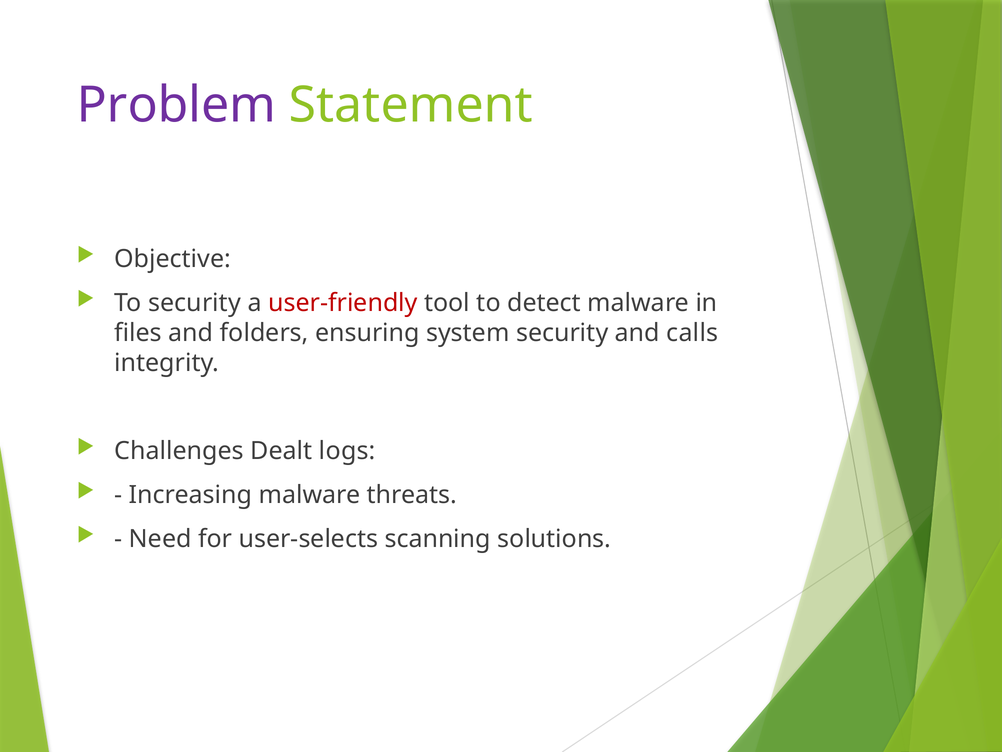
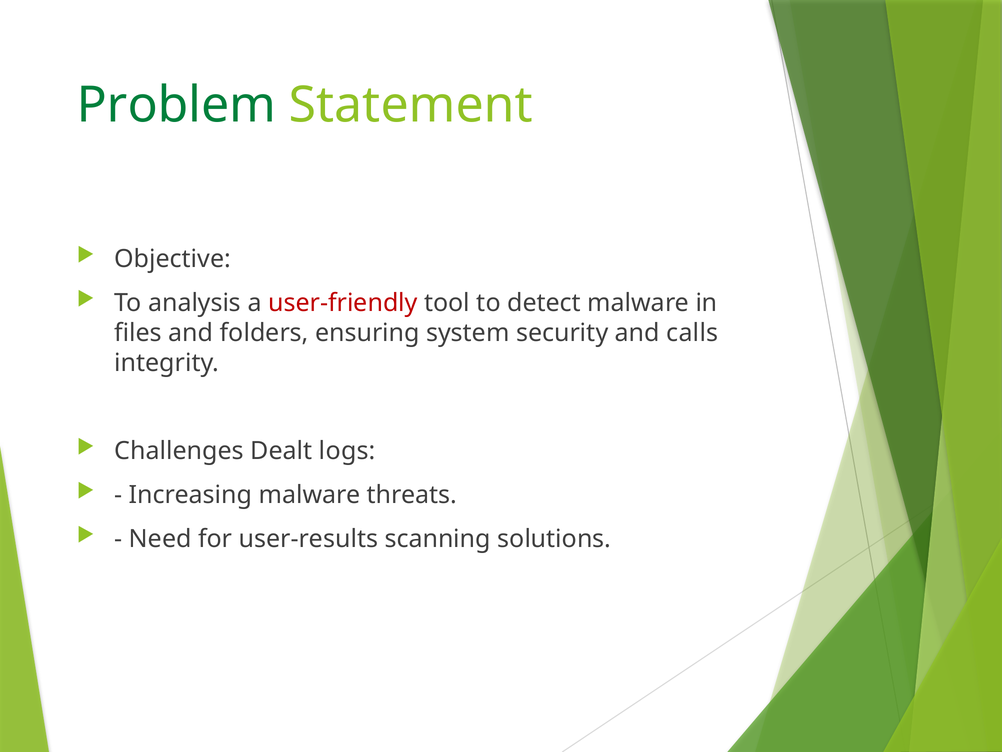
Problem colour: purple -> green (176, 105)
To security: security -> analysis (195, 303)
user-selects: user-selects -> user-results (308, 539)
